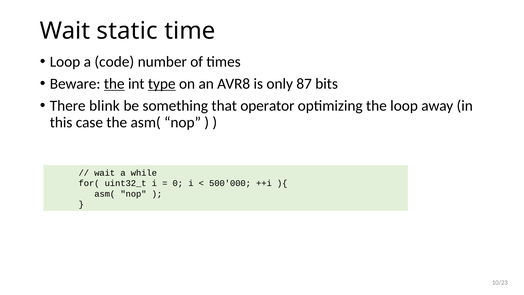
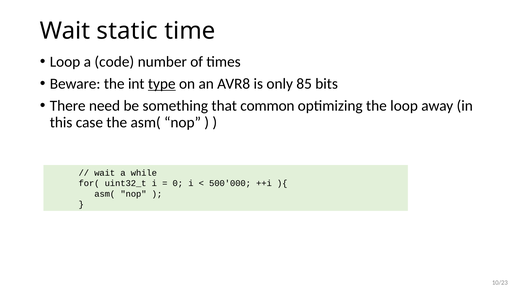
the underline: present -> none (114, 84)
87: 87 -> 85 (304, 84)
blink: blink -> need (105, 106)
operator: operator -> common (267, 106)
